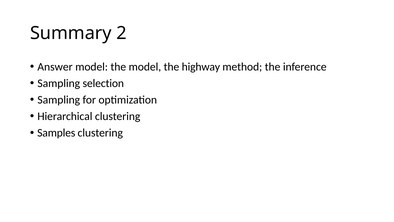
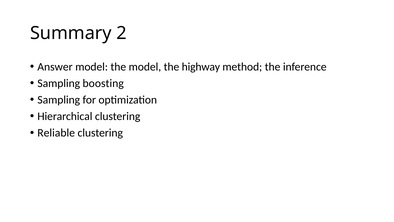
selection: selection -> boosting (103, 83)
Samples: Samples -> Reliable (56, 133)
